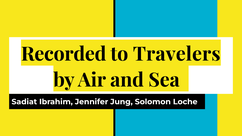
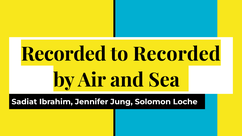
to Travelers: Travelers -> Recorded (177, 54)
